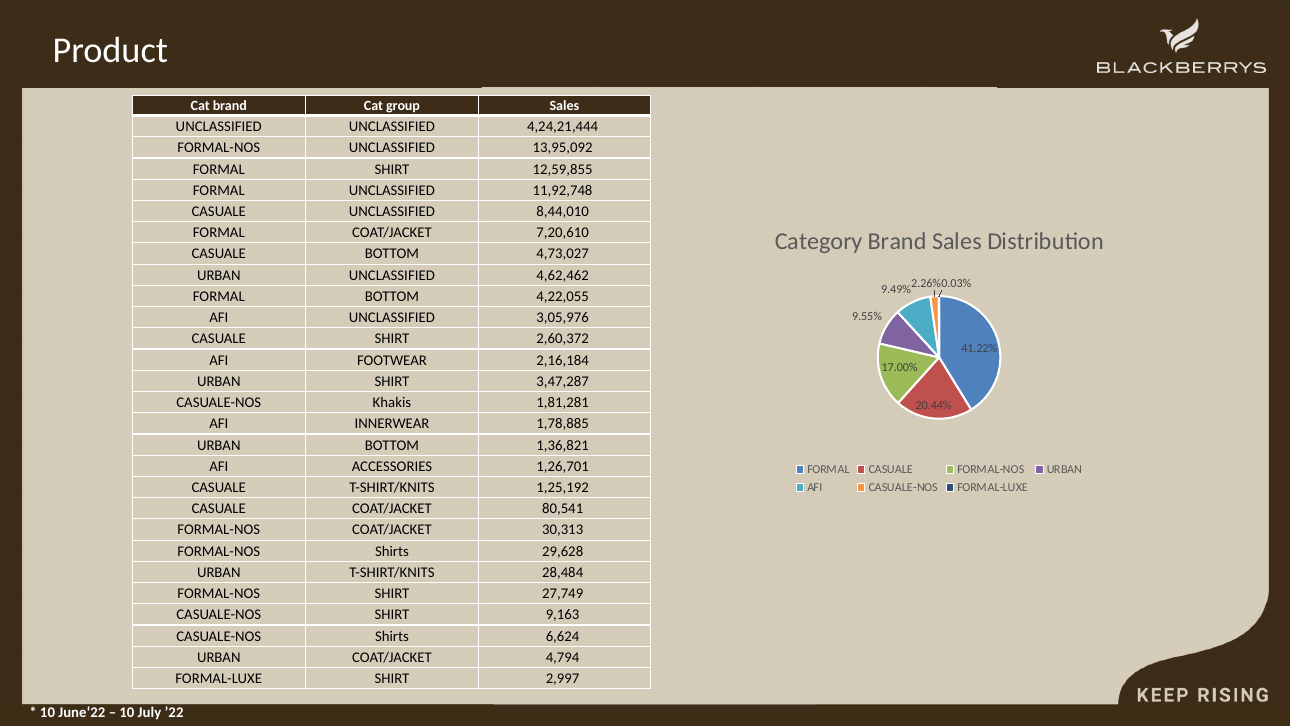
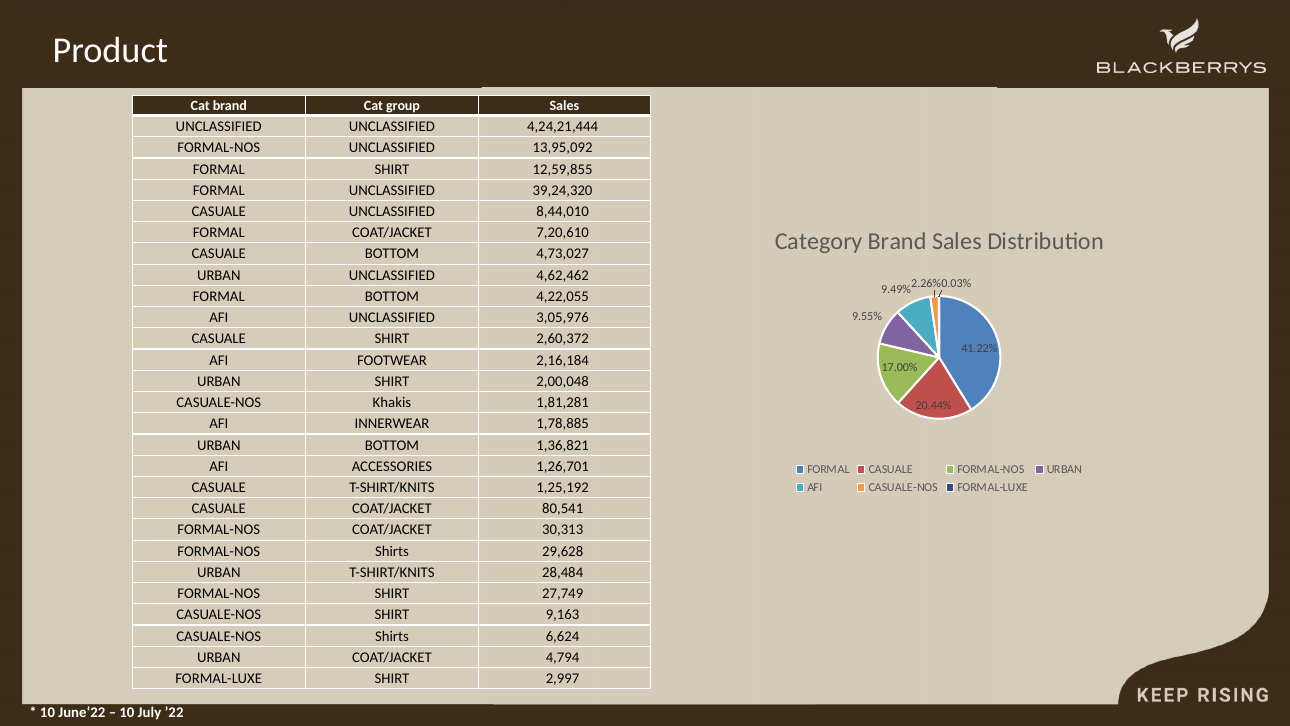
11,92,748: 11,92,748 -> 39,24,320 (563, 190)
3,47,287: 3,47,287 -> 2,00,048 (563, 381)
